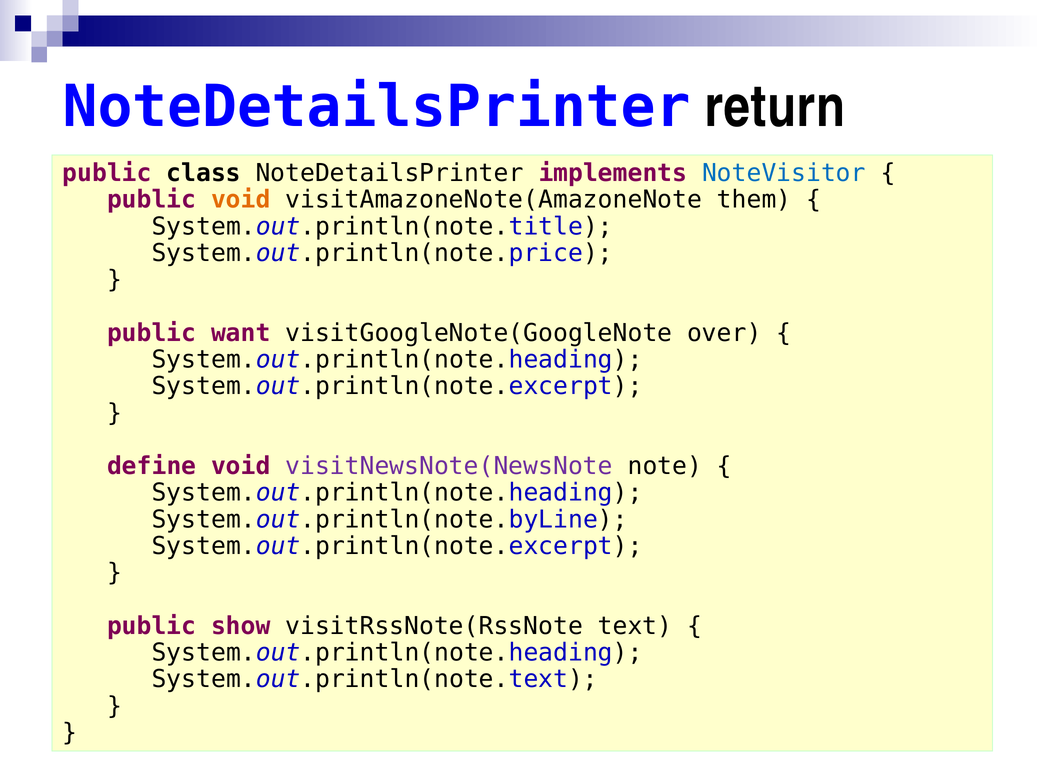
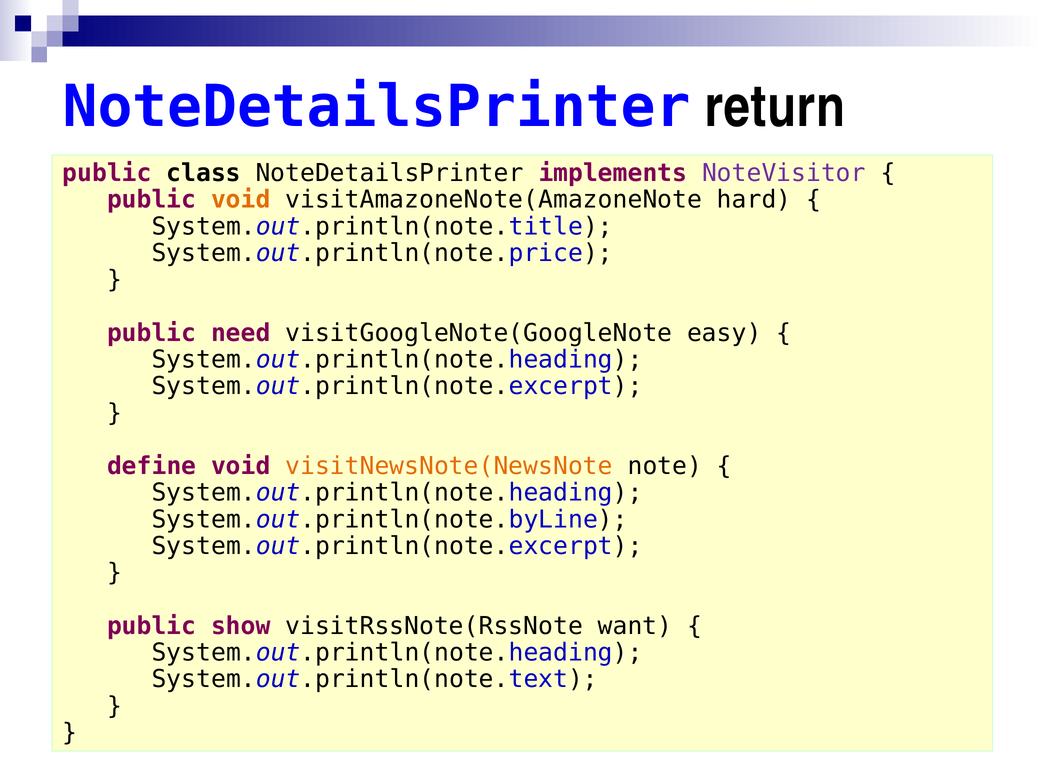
NoteVisitor colour: blue -> purple (784, 173)
them: them -> hard (754, 200)
want: want -> need (241, 333)
over: over -> easy (724, 333)
visitNewsNote(NewsNote colour: purple -> orange (449, 467)
text: text -> want (635, 627)
